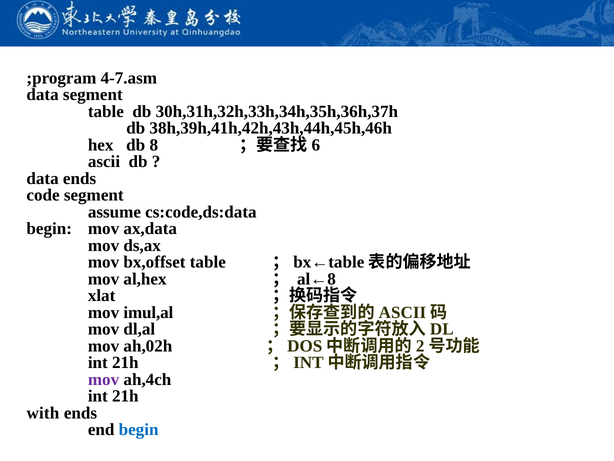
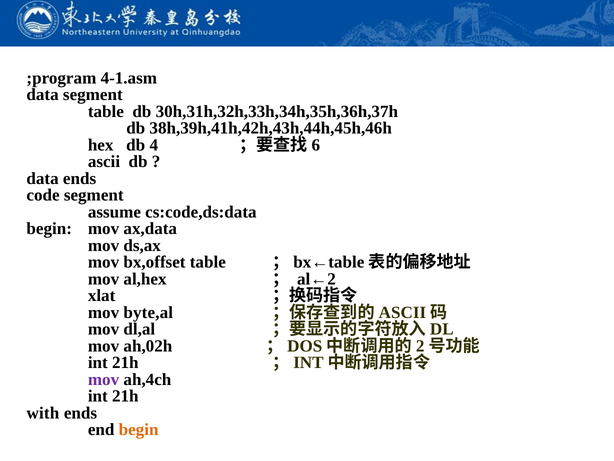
4-7.asm: 4-7.asm -> 4-1.asm (129, 78)
8: 8 -> 4 (154, 145)
al←8: al←8 -> al←2 (316, 279)
imul,al: imul,al -> byte,al (148, 312)
begin colour: blue -> orange (139, 429)
